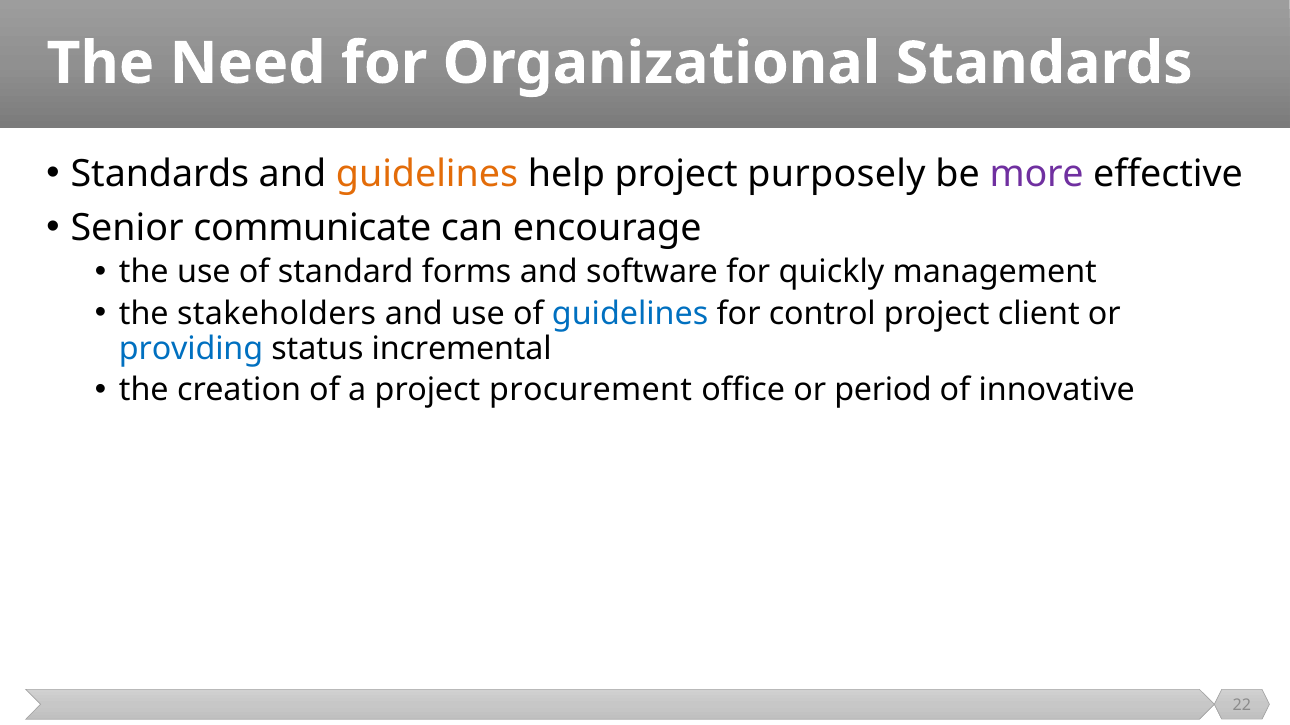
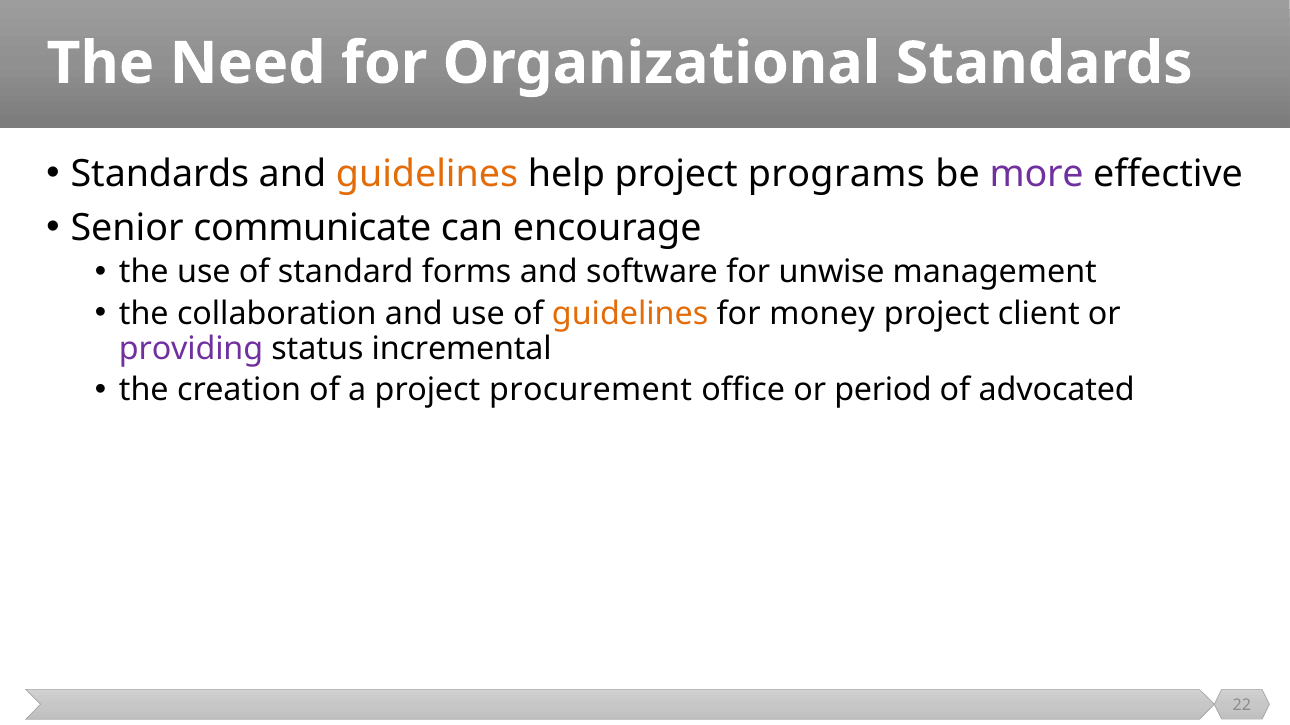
purposely: purposely -> programs (836, 174)
quickly: quickly -> unwise (832, 272)
stakeholders: stakeholders -> collaboration (277, 314)
guidelines colour: blue -> orange (630, 314)
control: control -> money (822, 314)
providing colour: blue -> purple (191, 349)
innovative: innovative -> advocated (1057, 390)
